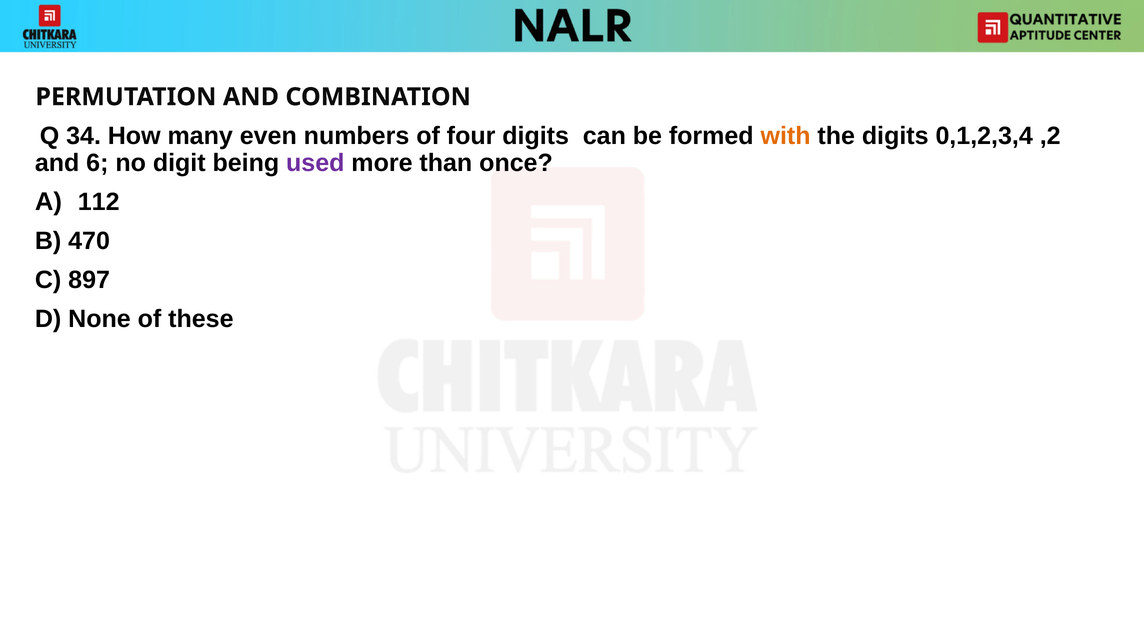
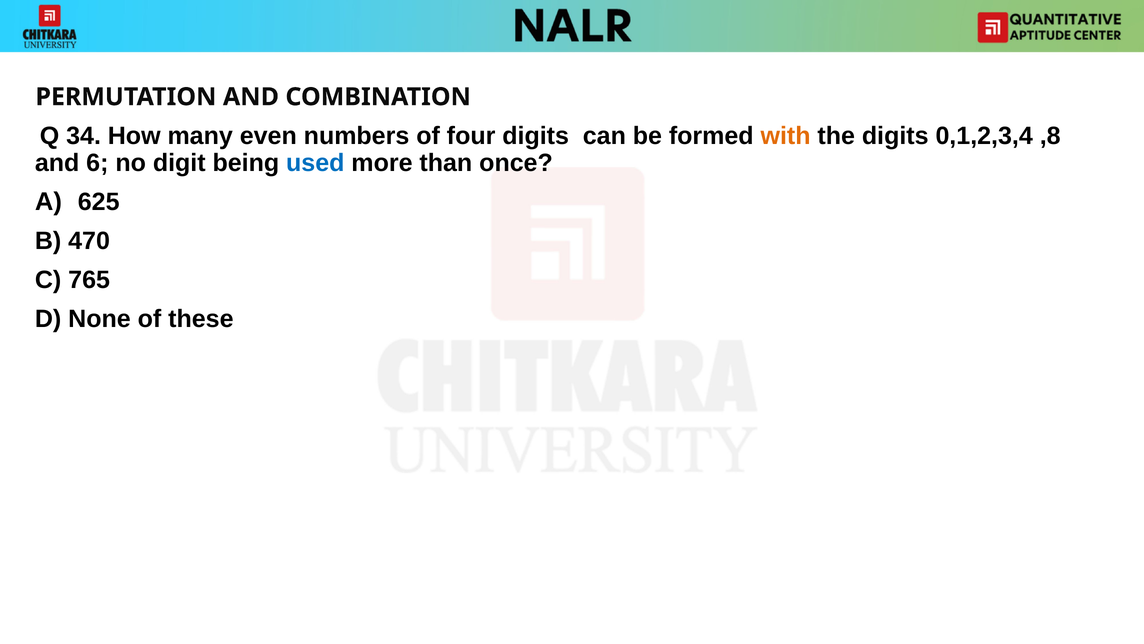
,2: ,2 -> ,8 (1050, 136)
used colour: purple -> blue (315, 163)
112: 112 -> 625 (99, 202)
897: 897 -> 765 (89, 280)
